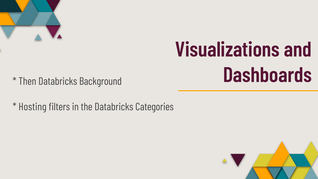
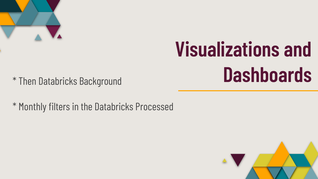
Hosting: Hosting -> Monthly (33, 107)
Categories: Categories -> Processed (154, 107)
